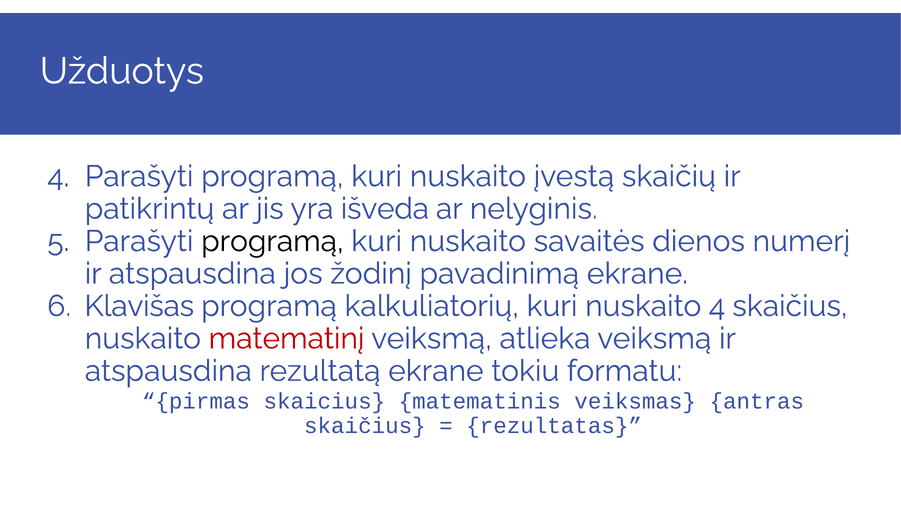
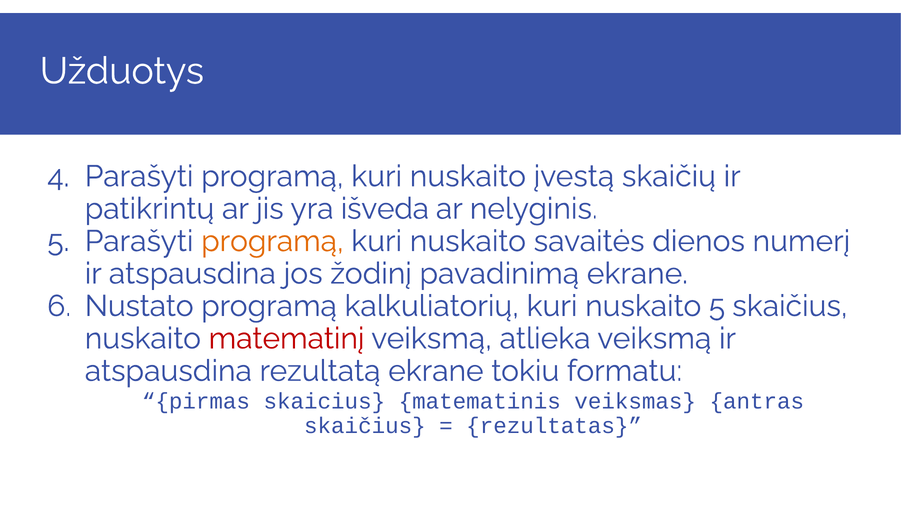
programą colour: black -> orange (272, 241)
Klavišas: Klavišas -> Nustato (139, 306)
nuskaito 4: 4 -> 5 (717, 306)
